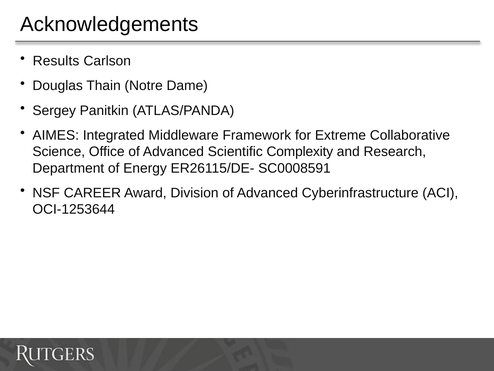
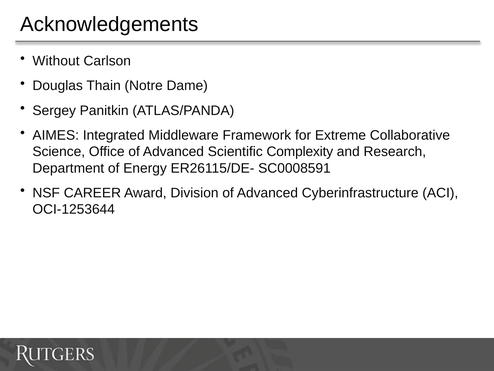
Results: Results -> Without (56, 61)
